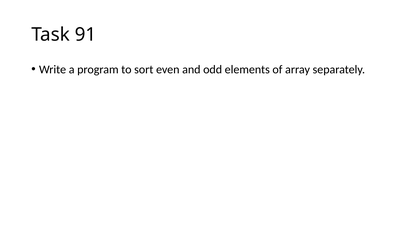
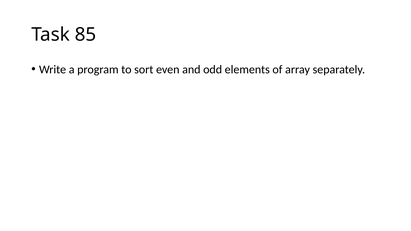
91: 91 -> 85 (86, 35)
